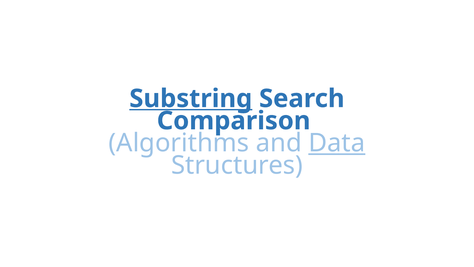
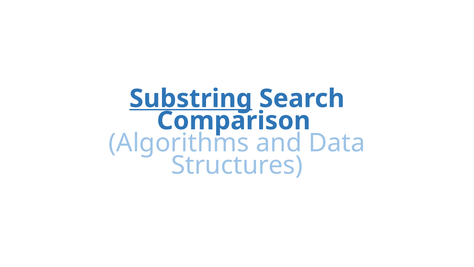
Data underline: present -> none (337, 143)
